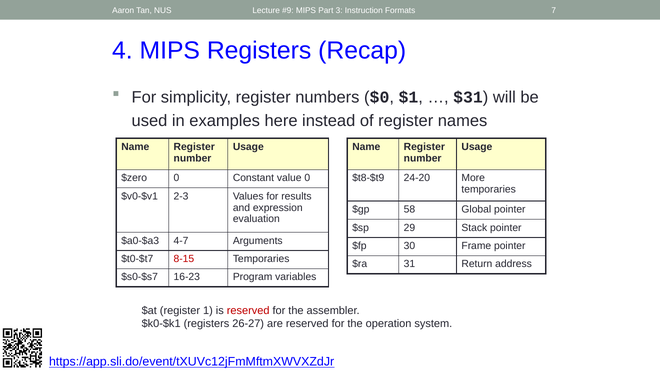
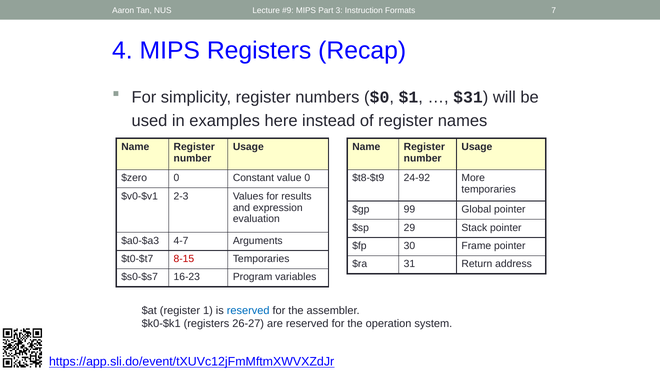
24-20: 24-20 -> 24-92 (417, 178)
58: 58 -> 99 (409, 210)
reserved colour: red -> blue (248, 311)
